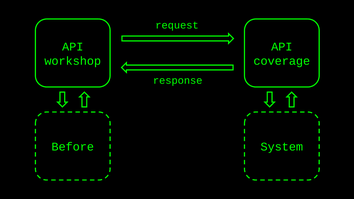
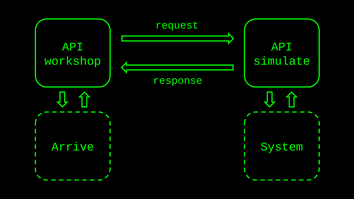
coverage: coverage -> simulate (282, 61)
Before: Before -> Arrive (73, 147)
